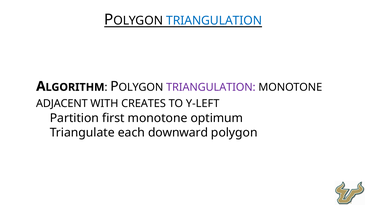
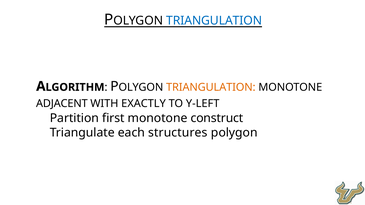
TRIANGULATION colour: purple -> orange (211, 87)
CREATES: CREATES -> EXACTLY (143, 104)
optimum: optimum -> construct (217, 118)
downward: downward -> structures (178, 133)
